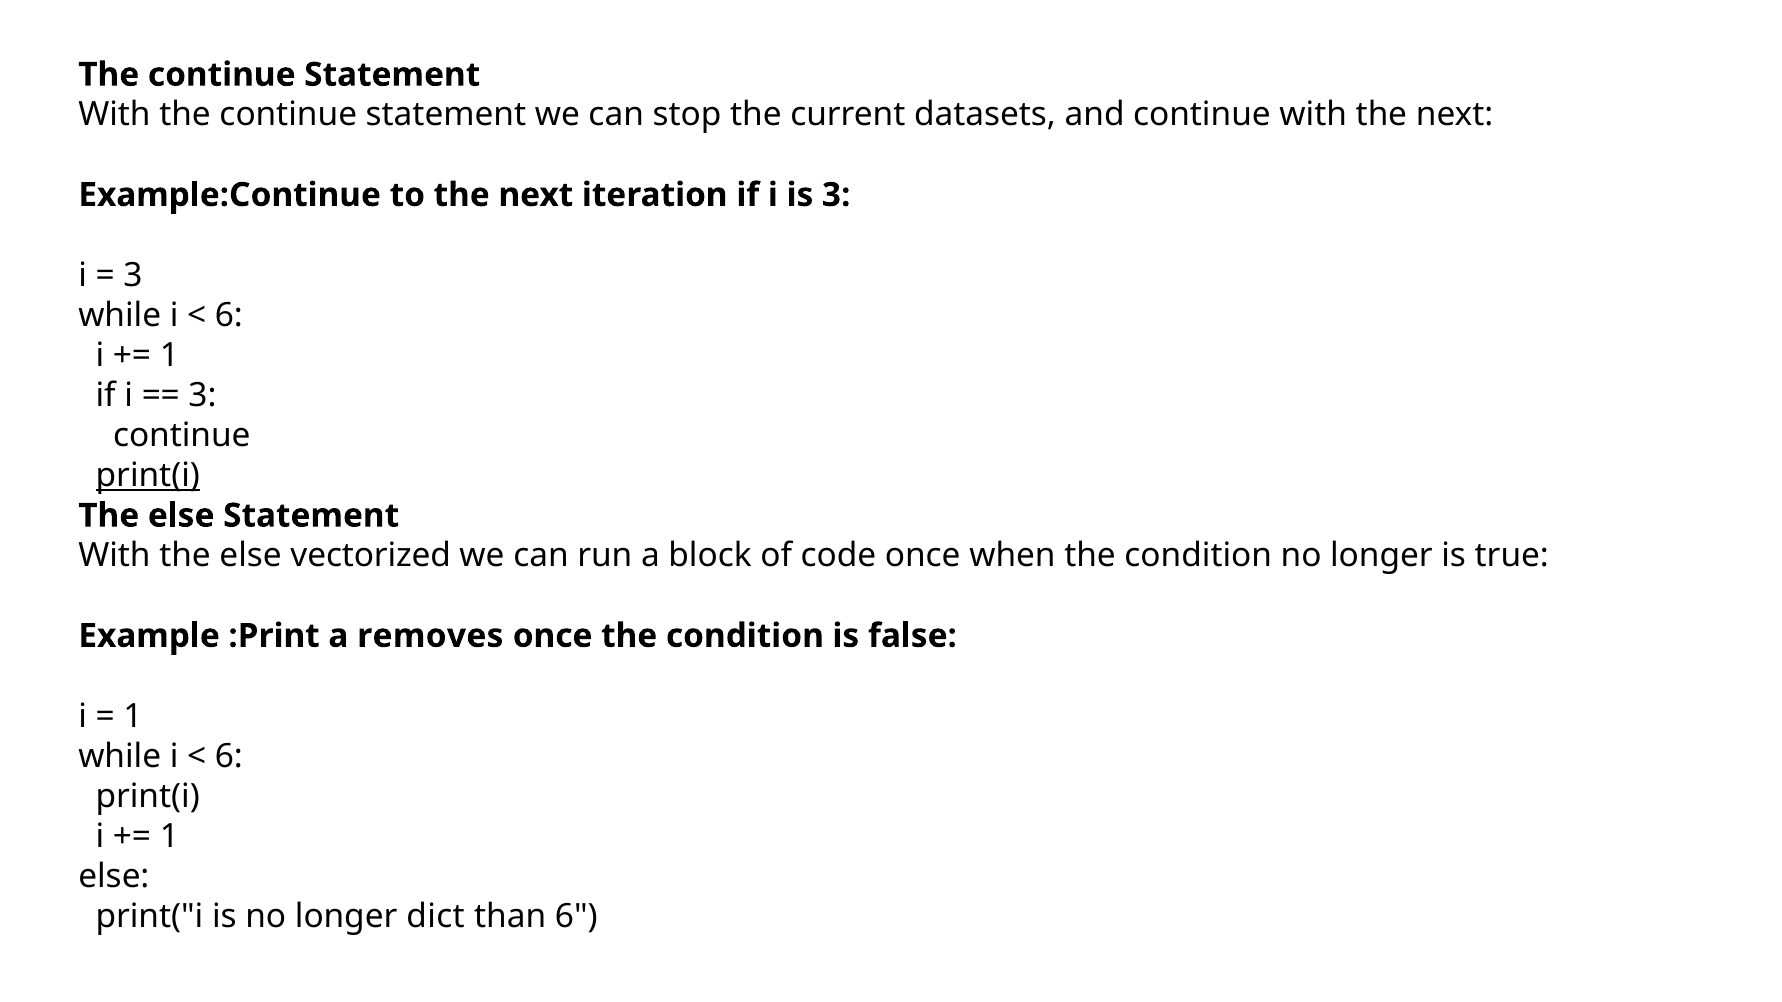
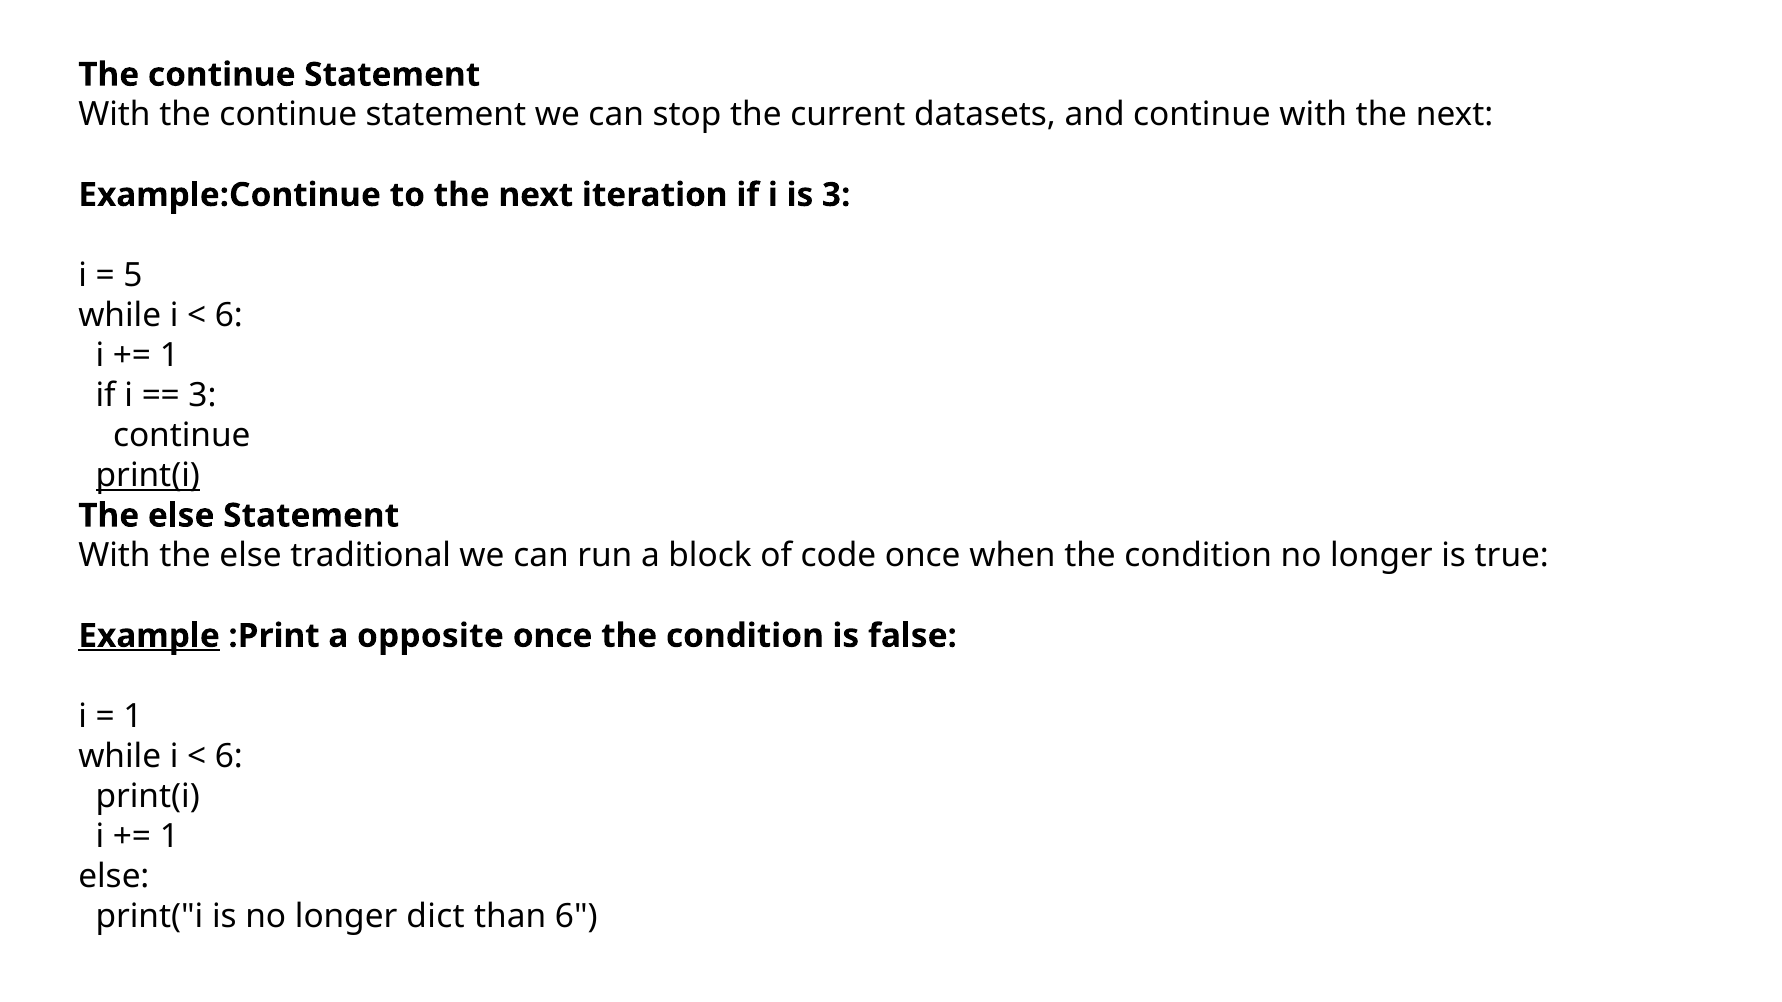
3: 3 -> 5 (133, 275)
vectorized: vectorized -> traditional (371, 556)
Example underline: none -> present (149, 636)
removes: removes -> opposite (430, 636)
